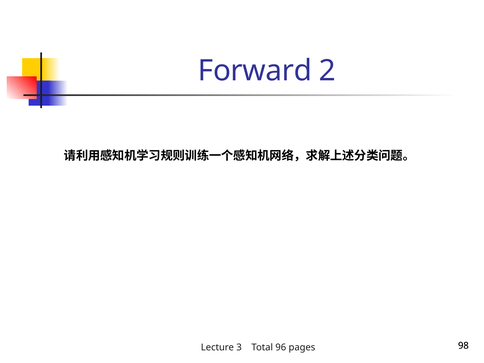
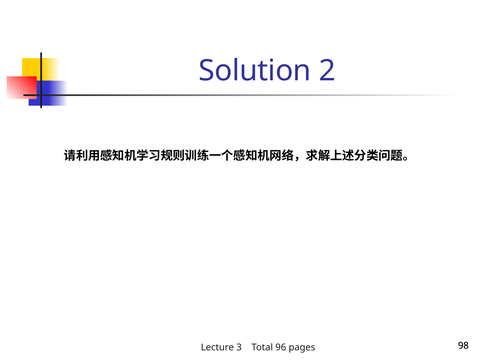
Forward: Forward -> Solution (255, 71)
